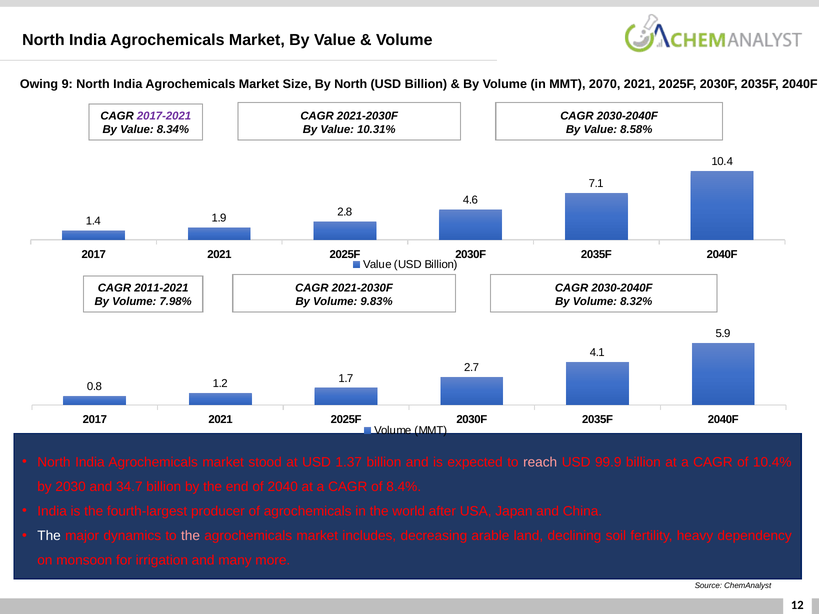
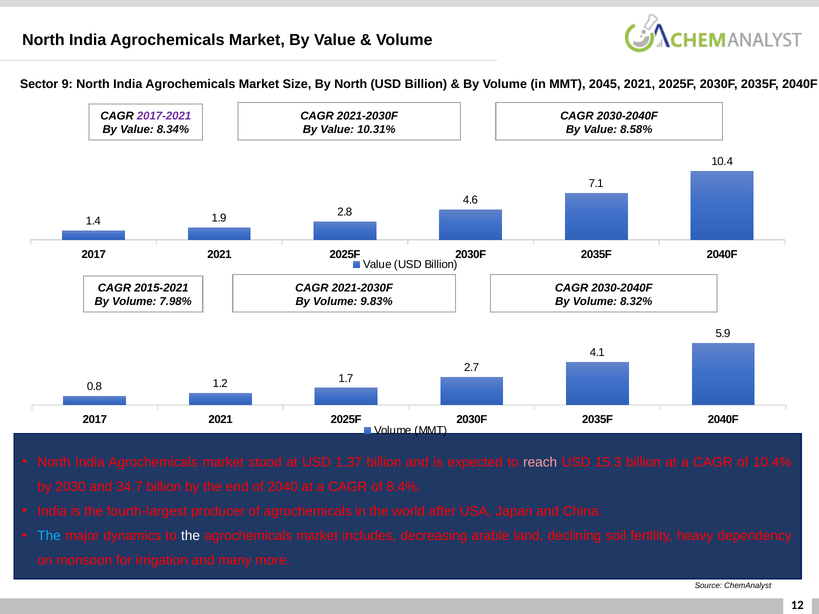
Owing: Owing -> Sector (39, 84)
2070: 2070 -> 2045 (605, 84)
2011-2021: 2011-2021 -> 2015-2021 (161, 288)
99.9: 99.9 -> 15.3 (608, 462)
The colour: white -> light blue (49, 536)
the colour: pink -> white (191, 536)
